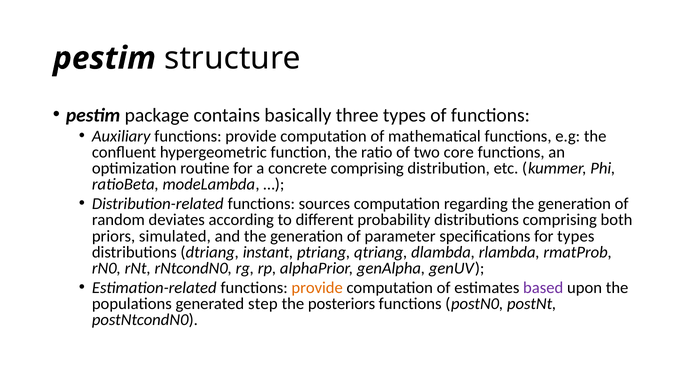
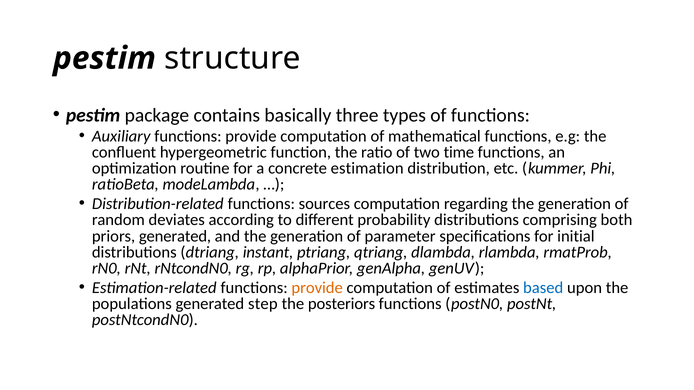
core: core -> time (459, 152)
concrete comprising: comprising -> estimation (367, 168)
priors simulated: simulated -> generated (175, 236)
for types: types -> initial (576, 236)
based colour: purple -> blue (543, 288)
